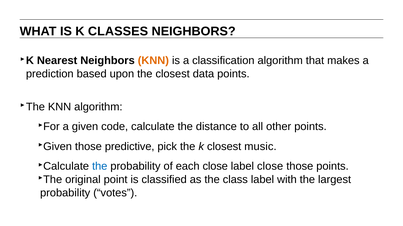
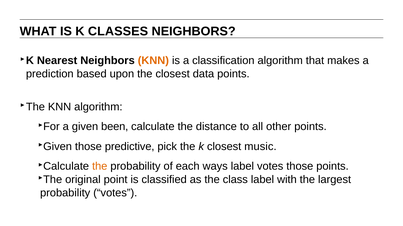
code: code -> been (115, 127)
the colour: blue -> orange (100, 167)
each close: close -> ways (215, 167)
label close: close -> votes (270, 167)
